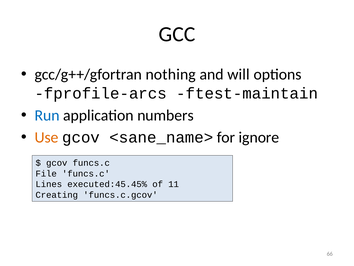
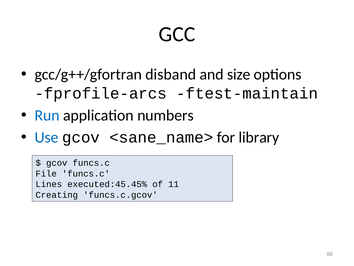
nothing: nothing -> disband (171, 74)
will: will -> size (239, 74)
Use colour: orange -> blue (47, 137)
ignore: ignore -> library (259, 137)
